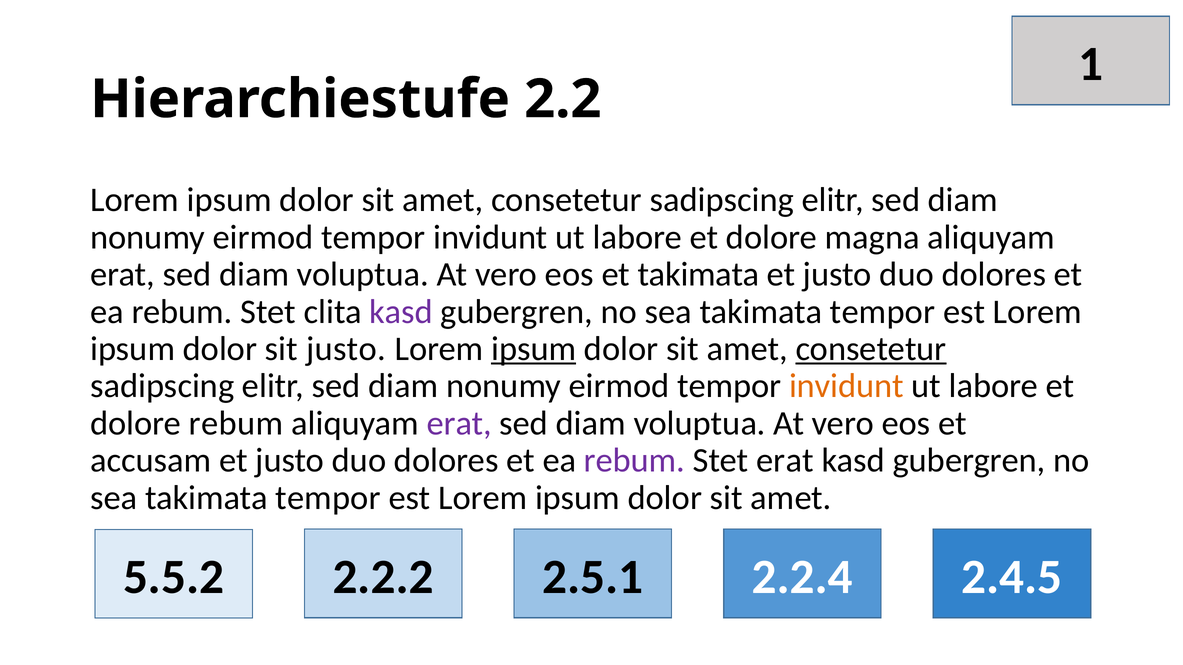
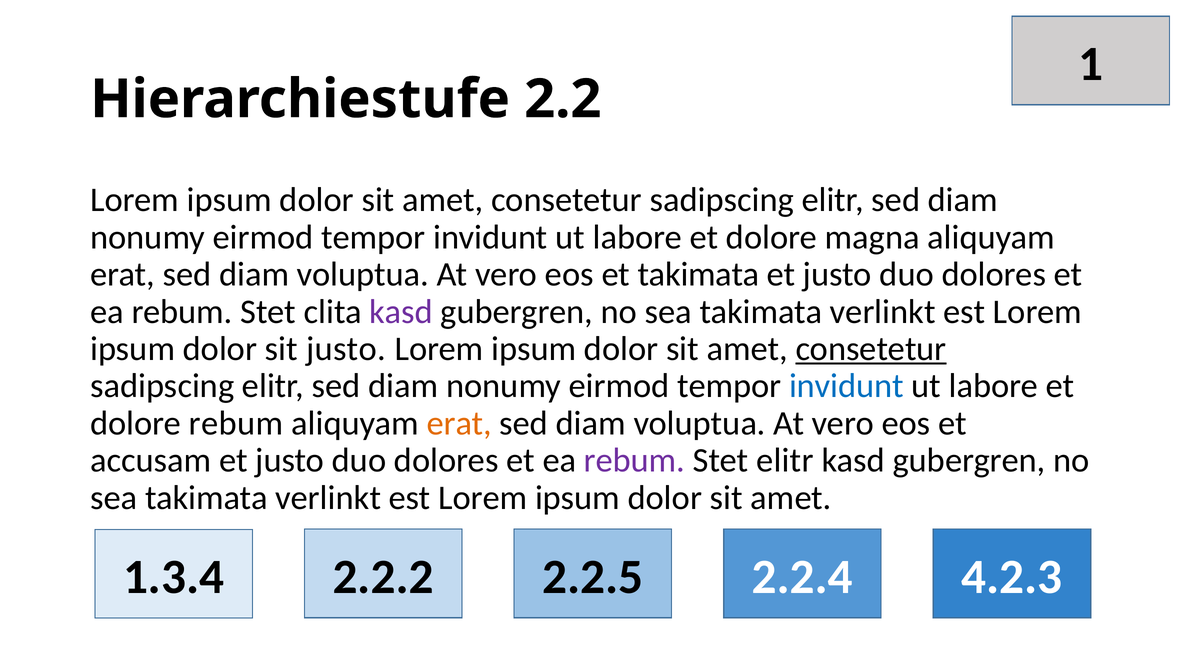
tempor: tempor -> verlinkt (883, 312)
ipsum underline: present -> none (534, 349)
invidunt colour: orange -> blue (846, 386)
erat colour: purple -> orange (459, 424)
Stet erat: erat -> elitr (785, 461)
tempor: tempor -> verlinkt (328, 498)
5.5.2: 5.5.2 -> 1.3.4 (174, 578)
2.5.1: 2.5.1 -> 2.2.5 (593, 577)
2.4.5: 2.4.5 -> 4.2.3 (1012, 577)
